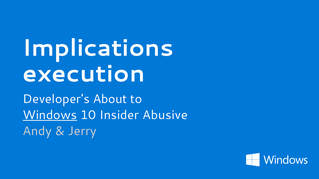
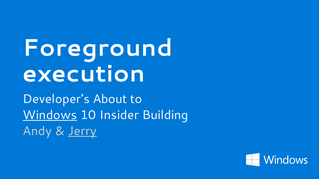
Implications: Implications -> Foreground (98, 48)
Abusive: Abusive -> Building (165, 115)
Jerry underline: none -> present (82, 131)
